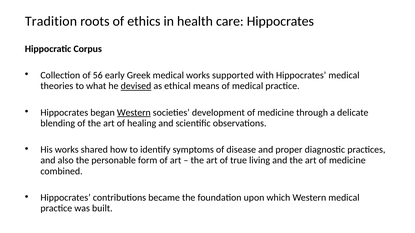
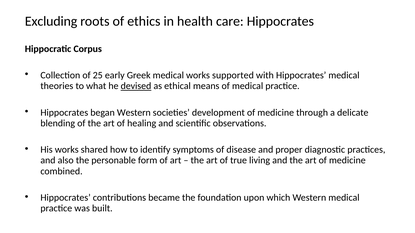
Tradition: Tradition -> Excluding (51, 21)
56: 56 -> 25 (98, 75)
Western underline: present -> none (134, 113)
